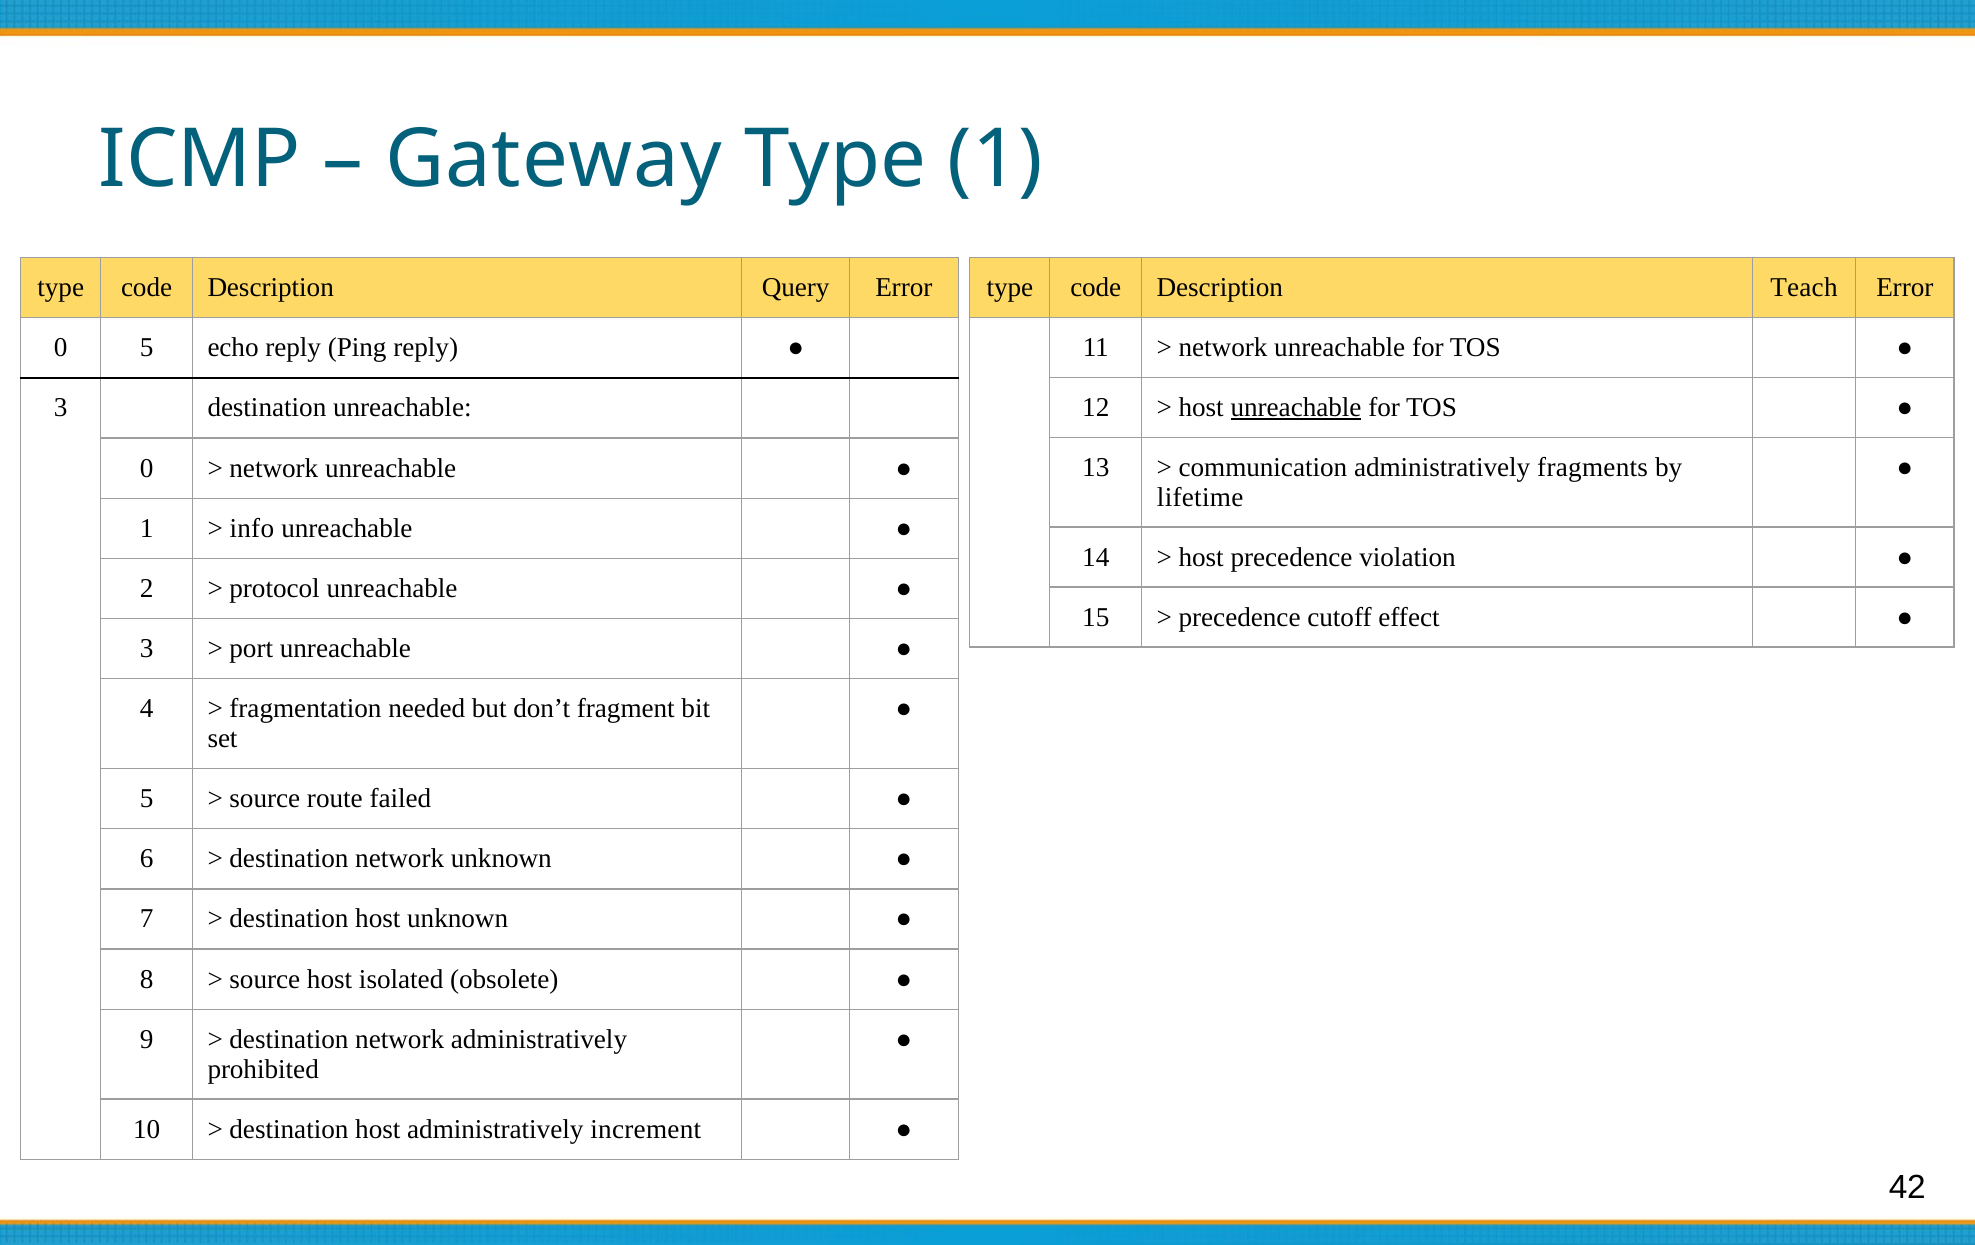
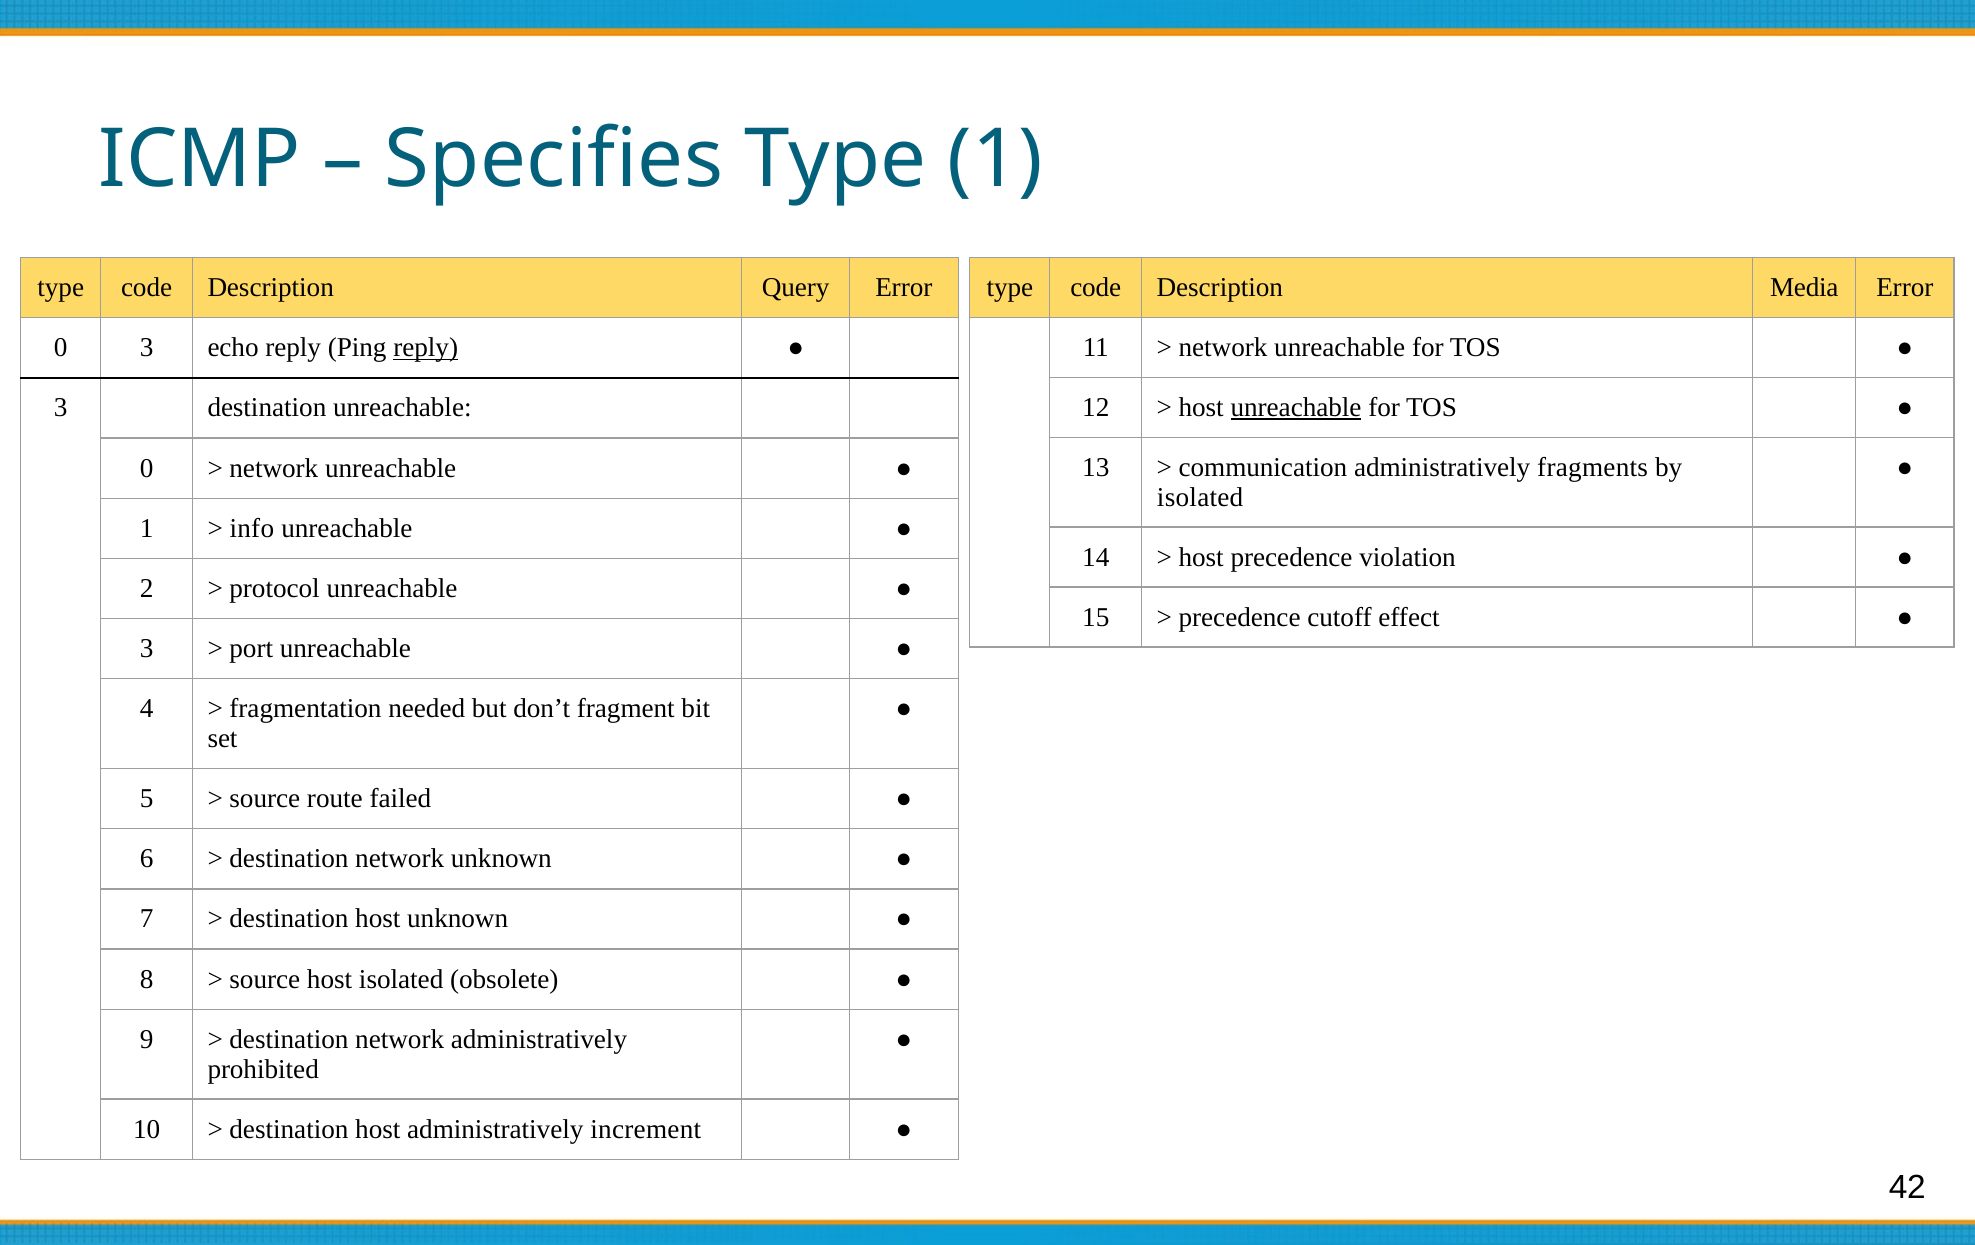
Gateway: Gateway -> Specifies (554, 159)
Teach: Teach -> Media (1804, 287)
0 5: 5 -> 3 (147, 348)
reply underline: none -> present (426, 348)
lifetime: lifetime -> isolated (1200, 497)
